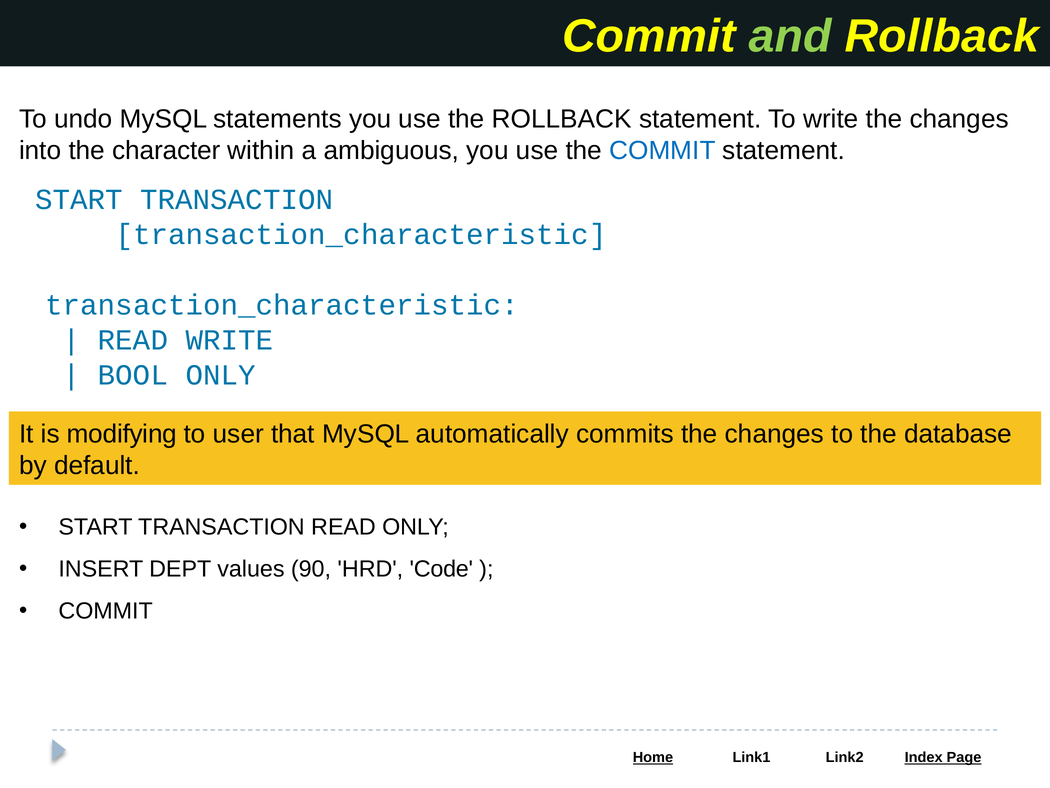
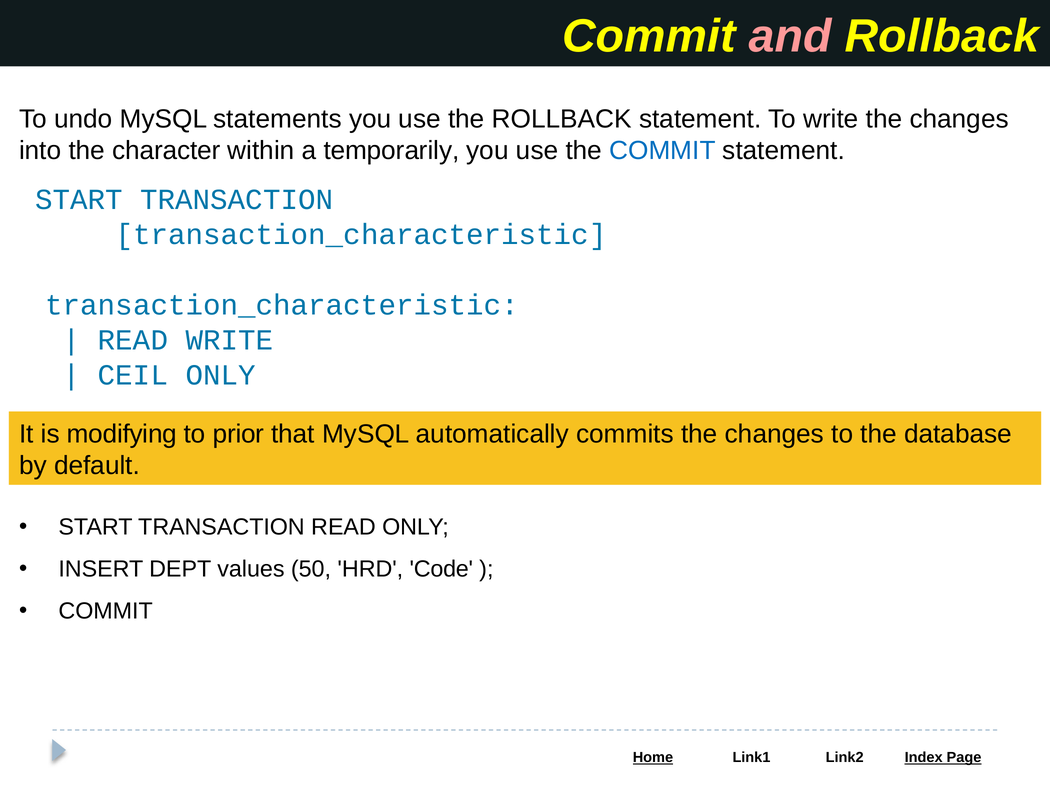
and colour: light green -> pink (790, 36)
ambiguous: ambiguous -> temporarily (391, 150)
BOOL: BOOL -> CEIL (133, 375)
user: user -> prior (238, 434)
90: 90 -> 50 (311, 569)
